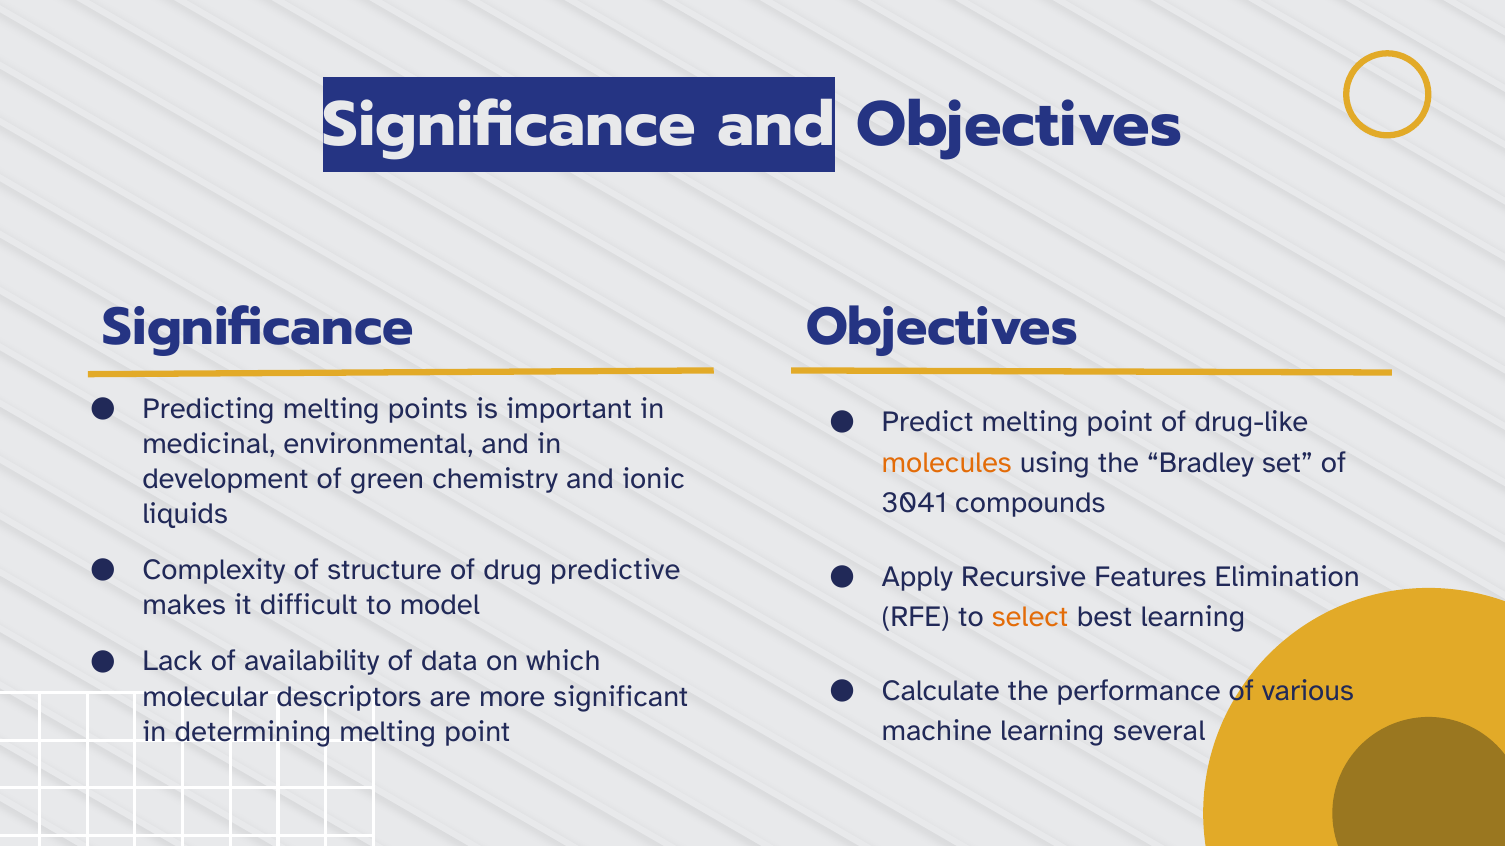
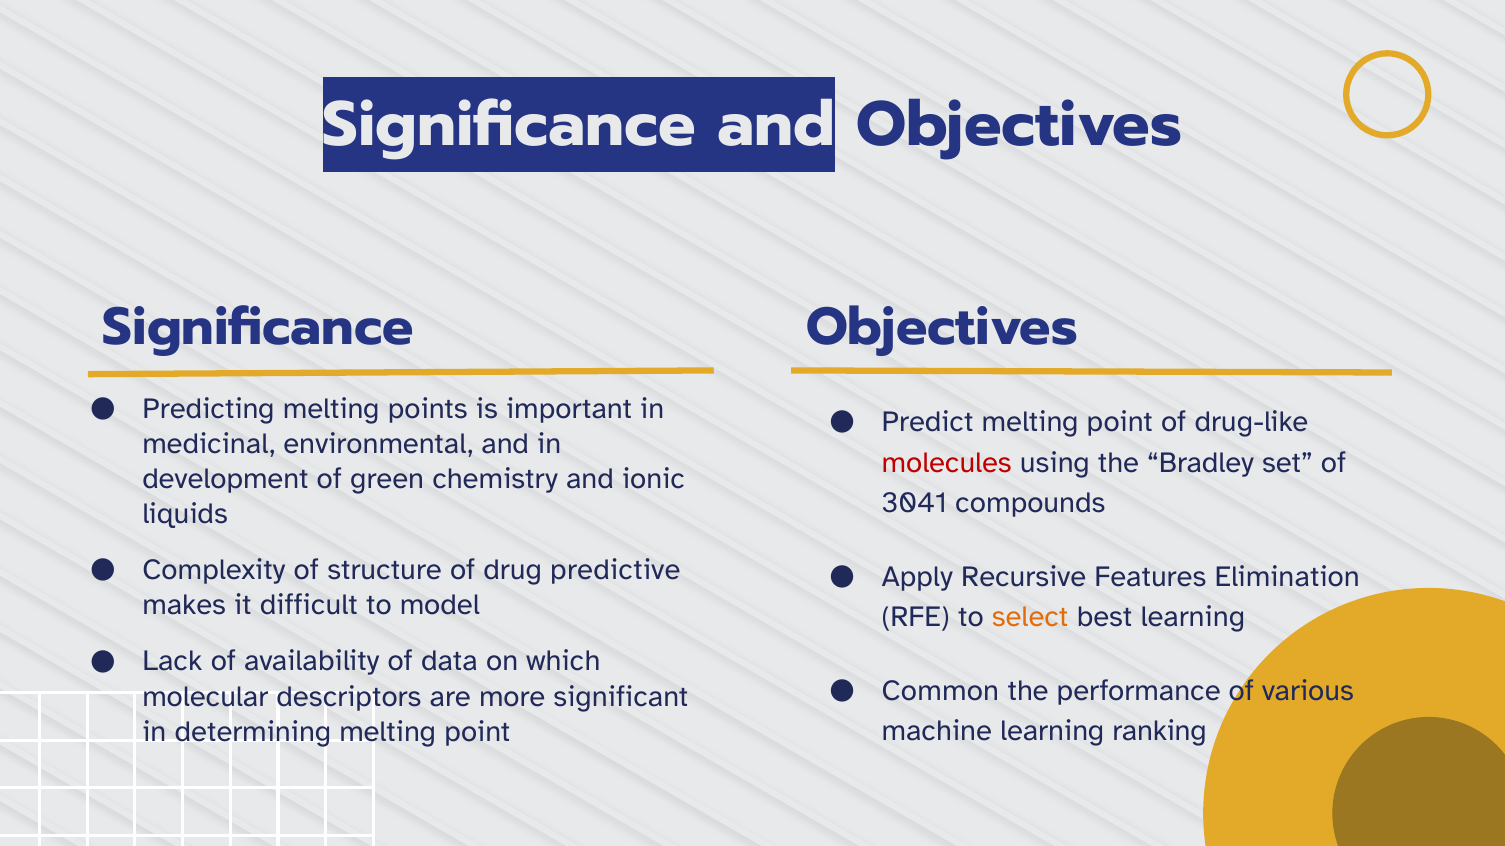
molecules colour: orange -> red (947, 463)
Calculate: Calculate -> Common (940, 691)
several: several -> ranking (1160, 731)
